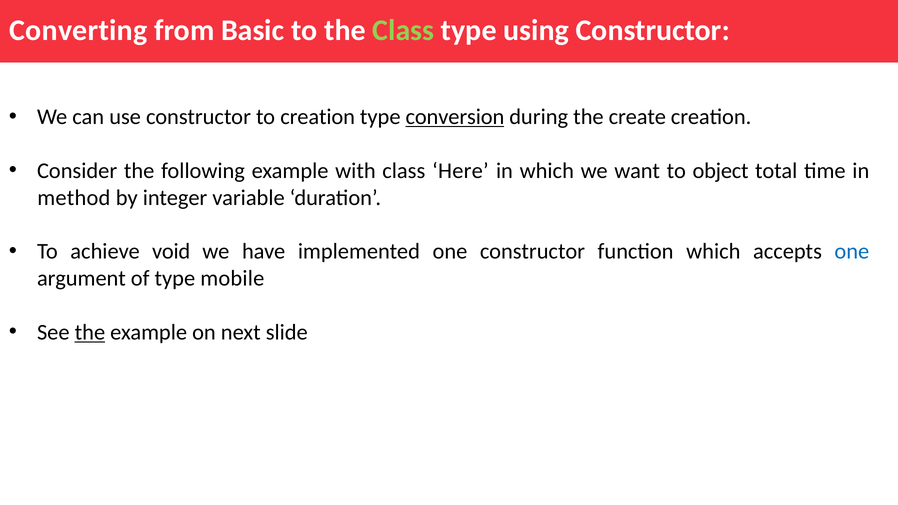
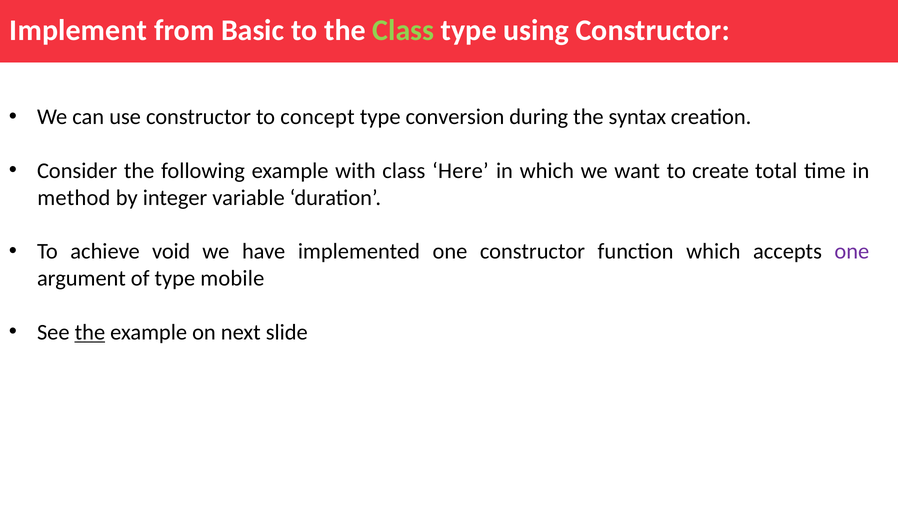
Converting: Converting -> Implement (78, 30)
to creation: creation -> concept (317, 117)
conversion underline: present -> none (455, 117)
create: create -> syntax (637, 117)
object: object -> create (721, 171)
one colour: blue -> purple (852, 252)
